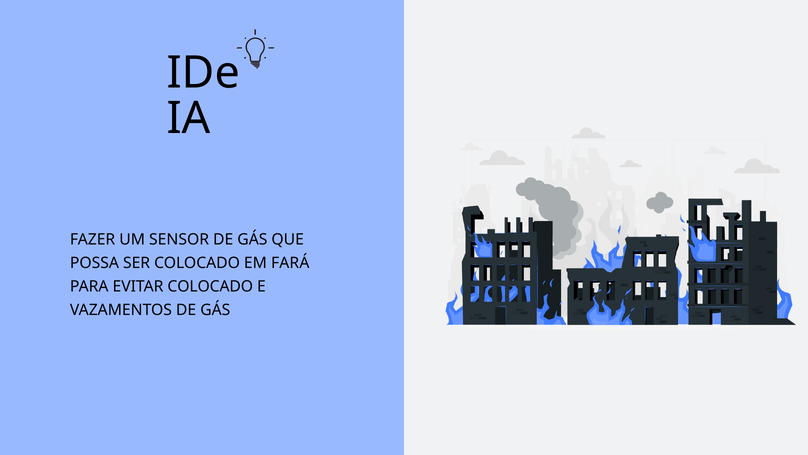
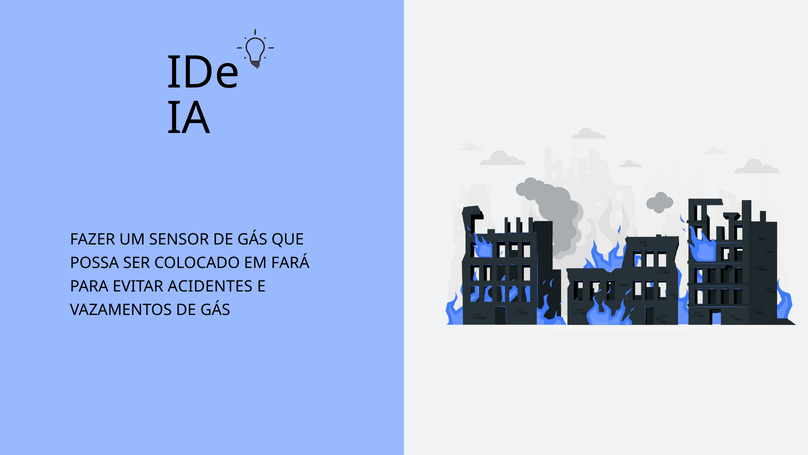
EVITAR COLOCADO: COLOCADO -> ACIDENTES (210, 286)
